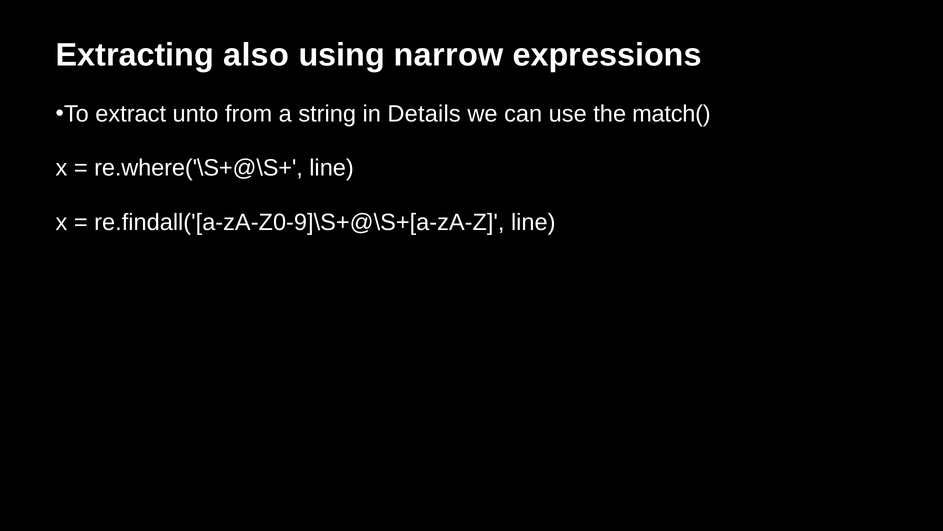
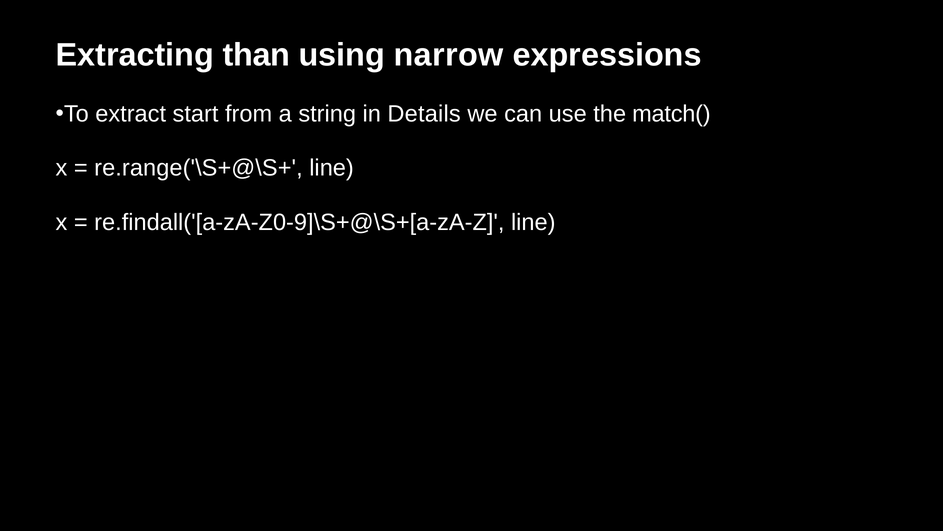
also: also -> than (256, 55)
unto: unto -> start (196, 114)
re.where('\S+@\S+: re.where('\S+@\S+ -> re.range('\S+@\S+ (198, 168)
